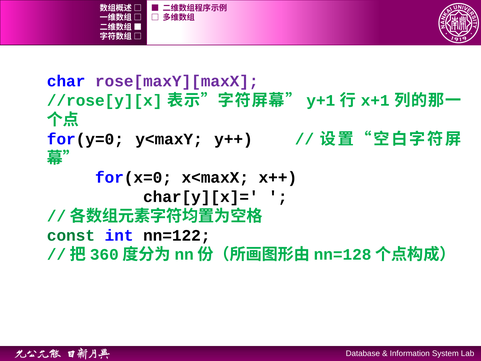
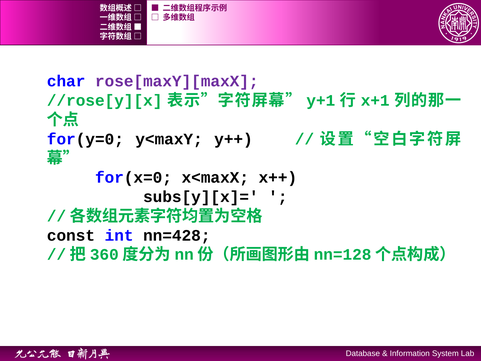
char[y][x]=: char[y][x]= -> subs[y][x]= (201, 197)
const colour: green -> black (71, 235)
nn=122: nn=122 -> nn=428 (177, 235)
